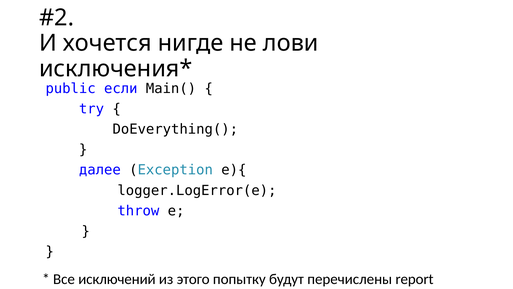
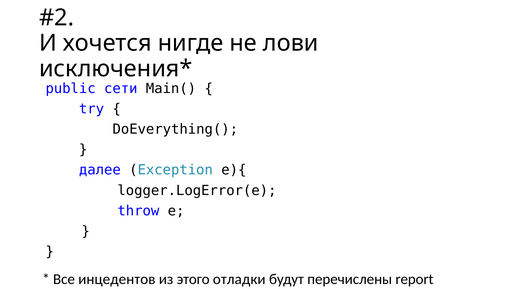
если: если -> сети (121, 88)
исключений: исключений -> инцедентов (117, 279)
попытку: попытку -> отладки (239, 279)
